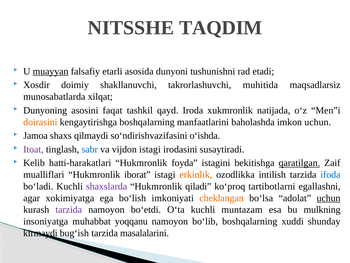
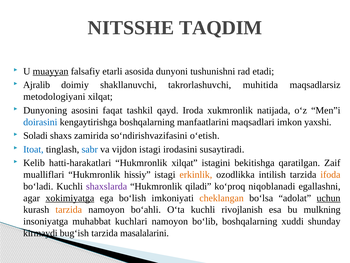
Xosdir: Xosdir -> Ajralib (37, 85)
munosabatlarda: munosabatlarda -> metodologiyani (54, 97)
doirasini colour: orange -> blue (40, 122)
baholashda: baholashda -> maqsadlari (253, 122)
imkon uchun: uchun -> yaxshi (318, 122)
Jamoa: Jamoa -> Soladi (35, 135)
qilmaydi: qilmaydi -> zamirida (91, 135)
o‘ishda: o‘ishda -> o‘etish (205, 135)
Itoat colour: purple -> blue (33, 149)
Hukmronlik foyda: foyda -> xilqat (185, 163)
qaratilgan underline: present -> none (299, 163)
iborat: iborat -> hissiy (137, 174)
ifoda colour: blue -> orange (330, 174)
tartibotlarni: tartibotlarni -> niqoblanadi (272, 186)
xokimiyatga underline: none -> present (70, 198)
tarzida colour: purple -> orange (69, 209)
bo‘etdi: bo‘etdi -> bo‘ahli (146, 209)
muntazam: muntazam -> rivojlanish (242, 209)
yoqqanu: yoqqanu -> kuchlari (131, 221)
